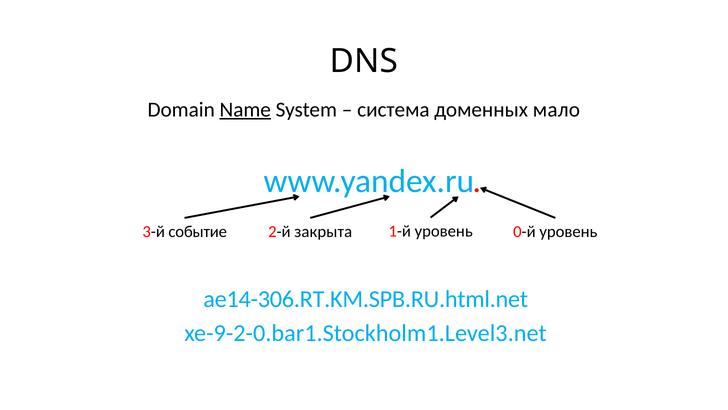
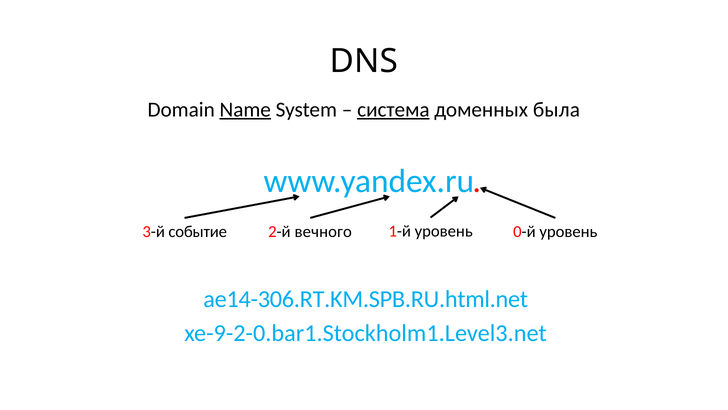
система underline: none -> present (393, 110)
мало: мало -> была (556, 110)
закрыта: закрыта -> вечного (323, 232)
